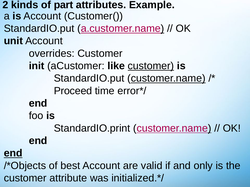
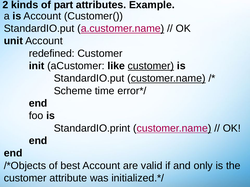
overrides: overrides -> redefined (52, 54)
Proceed: Proceed -> Scheme (73, 91)
end underline: present -> none (13, 154)
